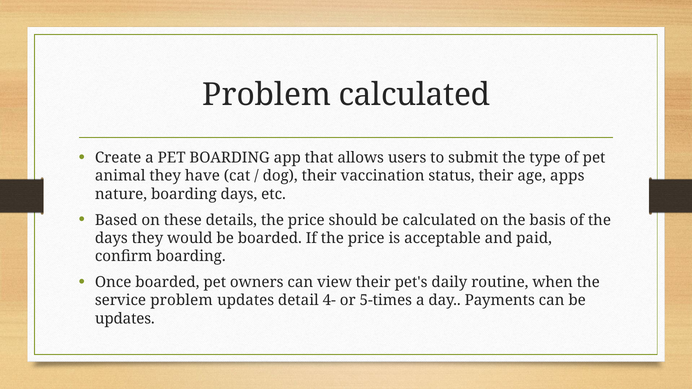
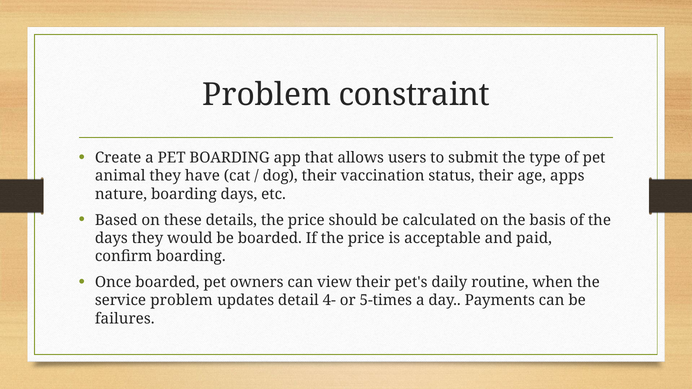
Problem calculated: calculated -> constraint (414, 95)
updates: updates -> failures (125, 319)
